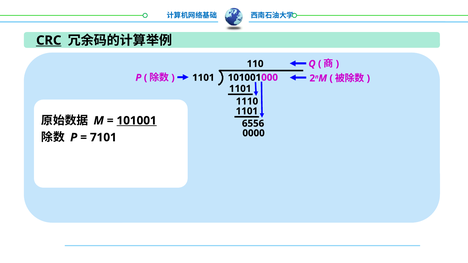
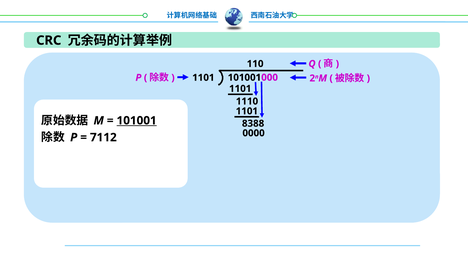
CRC underline: present -> none (49, 40)
6556: 6556 -> 8388 (253, 124)
7101: 7101 -> 7112 (103, 138)
